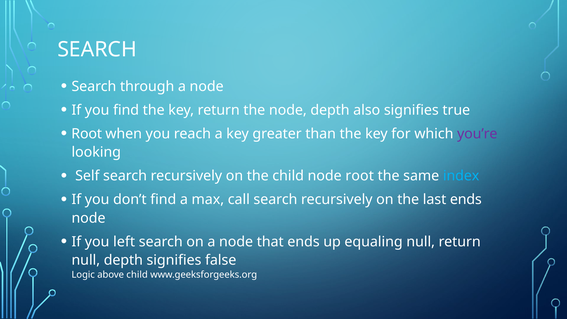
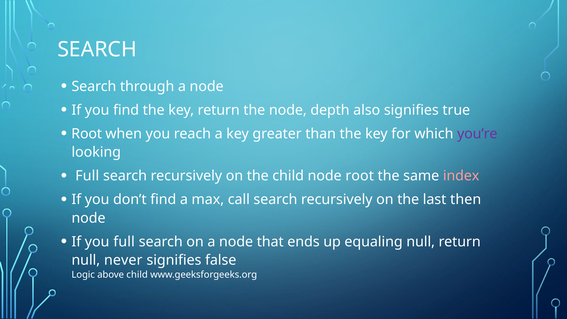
Self: Self -> Full (87, 176)
index colour: light blue -> pink (461, 176)
last ends: ends -> then (466, 200)
you left: left -> full (124, 242)
null depth: depth -> never (123, 260)
